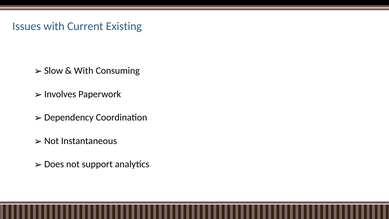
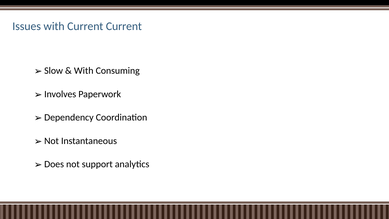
Current Existing: Existing -> Current (124, 26)
